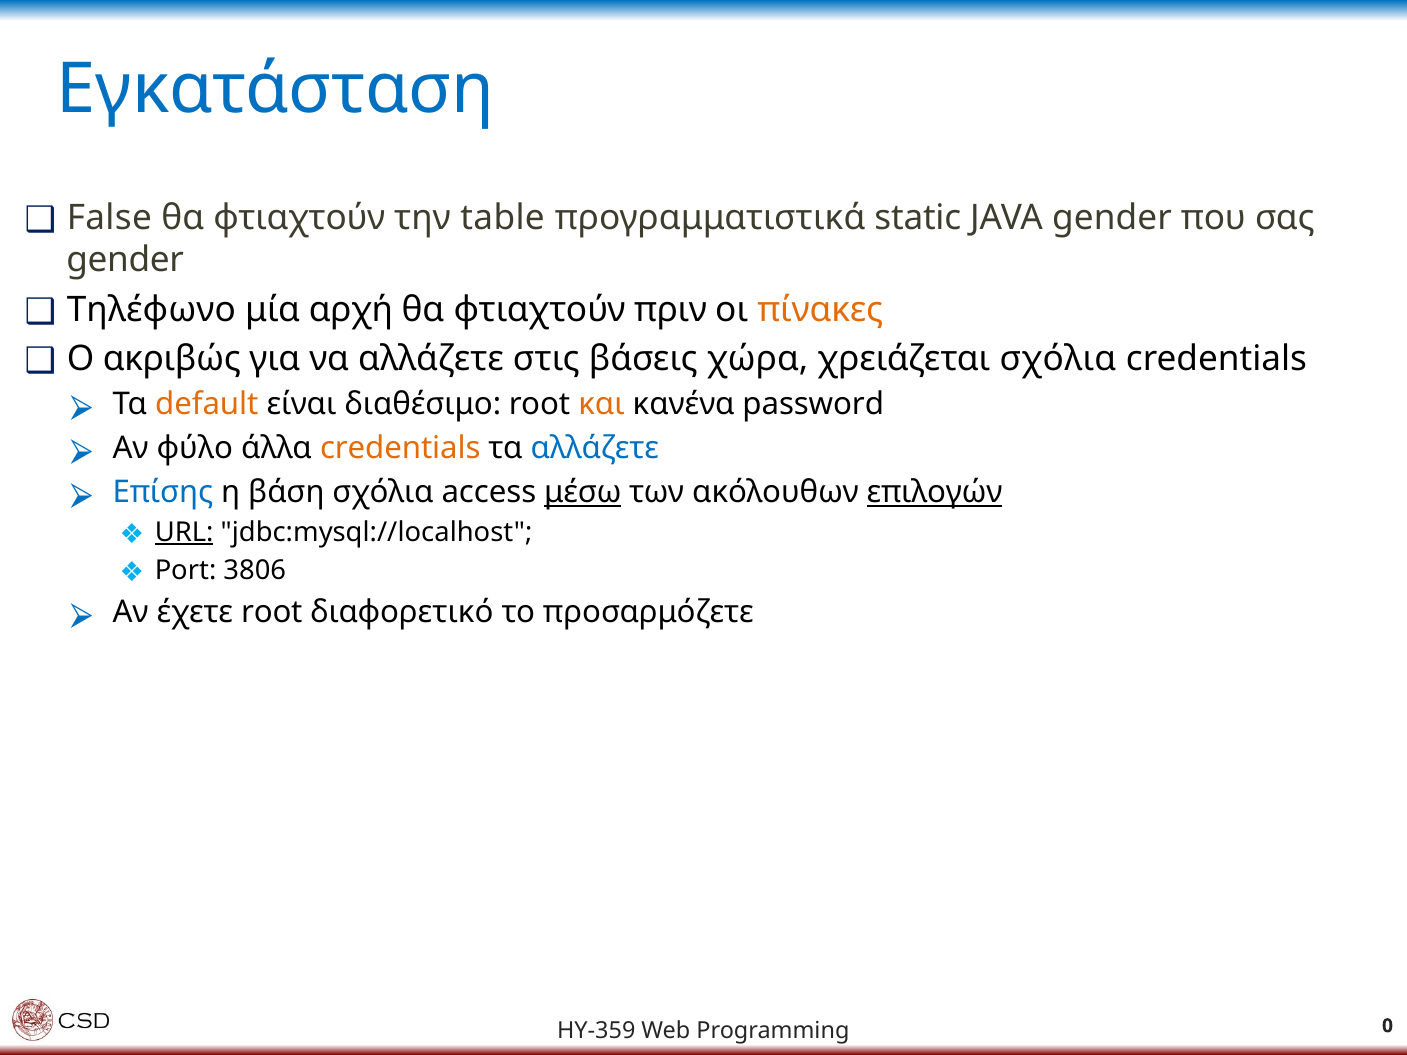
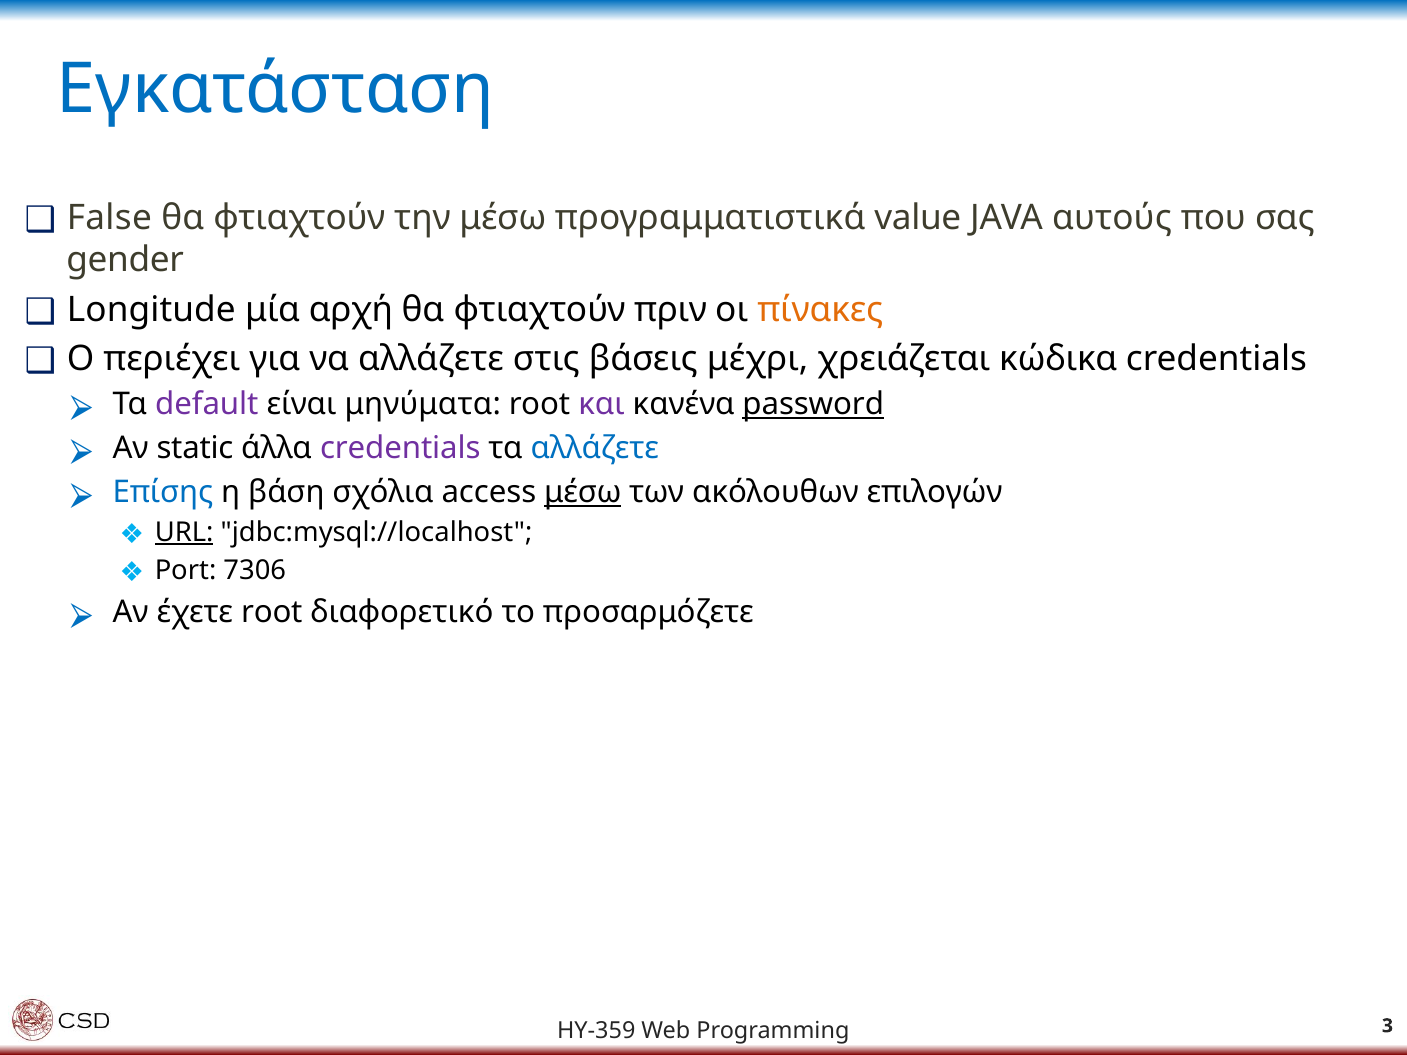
την table: table -> μέσω (503, 218)
static: static -> value (918, 218)
JAVA gender: gender -> αυτούς (1112, 218)
Τηλέφωνο: Τηλέφωνο -> Longitude (151, 310)
ακριβώς: ακριβώς -> περιέχει (172, 359)
χώρα: χώρα -> μέχρι (758, 359)
χρειάζεται σχόλια: σχόλια -> κώδικα (1058, 359)
default colour: orange -> purple (207, 405)
διαθέσιμο: διαθέσιμο -> μηνύματα (423, 405)
και colour: orange -> purple (602, 405)
password underline: none -> present (813, 405)
φύλο: φύλο -> static (195, 449)
credentials colour: orange -> purple (400, 449)
επιλογών underline: present -> none (935, 492)
3806: 3806 -> 7306 (255, 571)
0: 0 -> 3 (1387, 1026)
